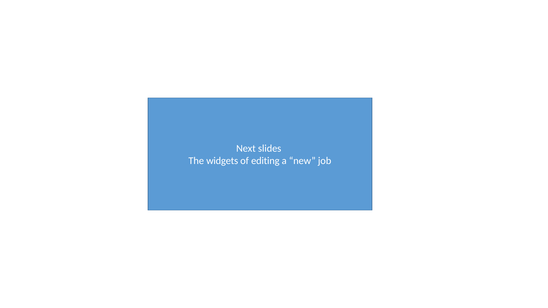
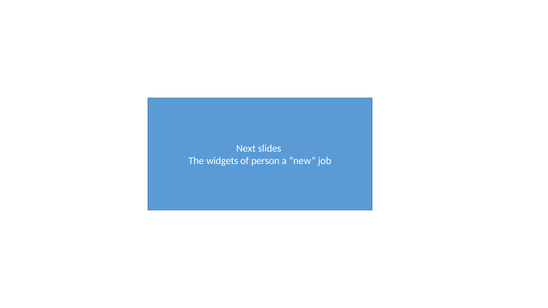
editing: editing -> person (265, 161)
